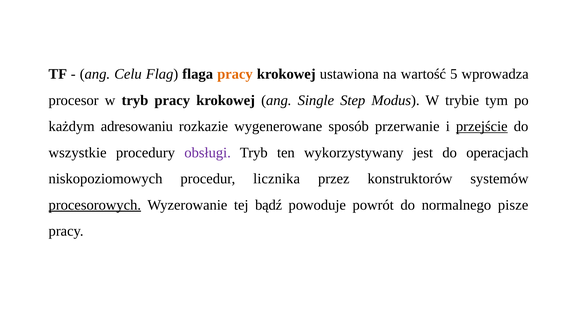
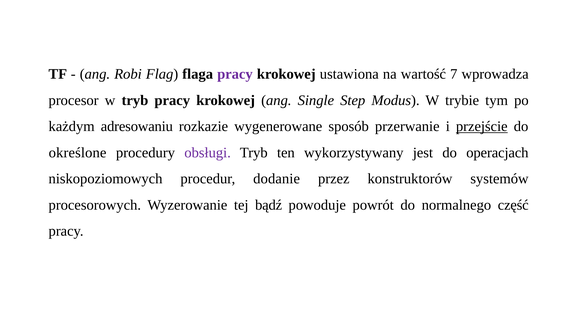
Celu: Celu -> Robi (128, 74)
pracy colour: orange -> purple (235, 74)
5: 5 -> 7 (454, 74)
wszystkie: wszystkie -> określone (78, 153)
licznika: licznika -> dodanie (277, 179)
procesorowych underline: present -> none (95, 205)
pisze: pisze -> część (513, 205)
